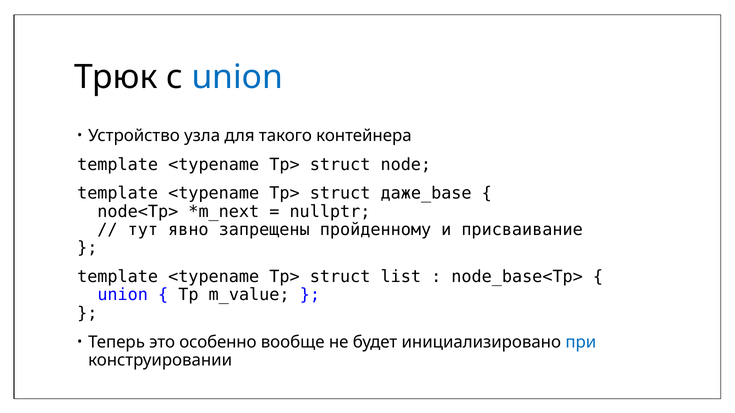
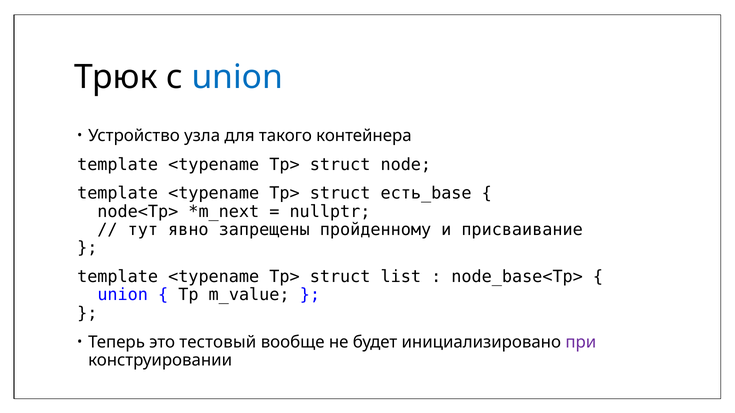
даже_base: даже_base -> есть_base (426, 194)
особенно: особенно -> тестовый (218, 342)
при colour: blue -> purple (581, 342)
